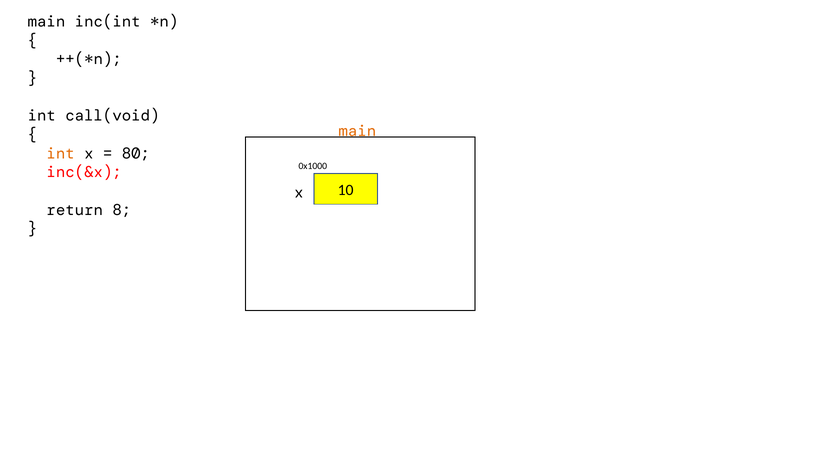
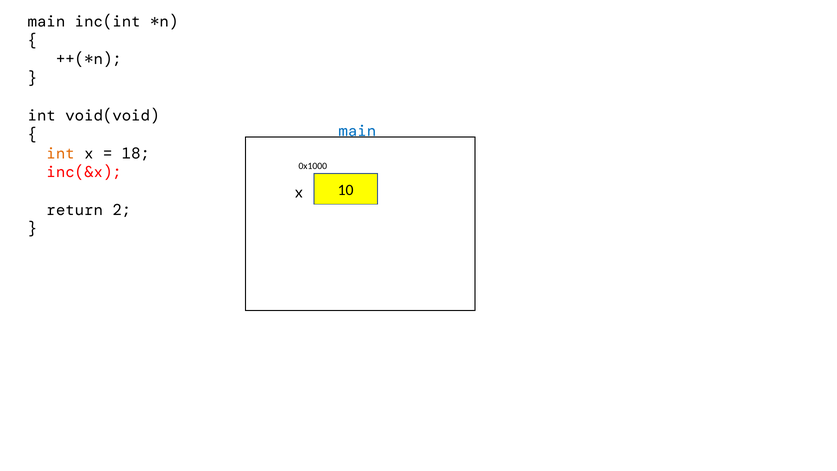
call(void: call(void -> void(void (112, 116)
main colour: orange -> blue (357, 131)
80: 80 -> 18 (136, 153)
8: 8 -> 2 (122, 210)
